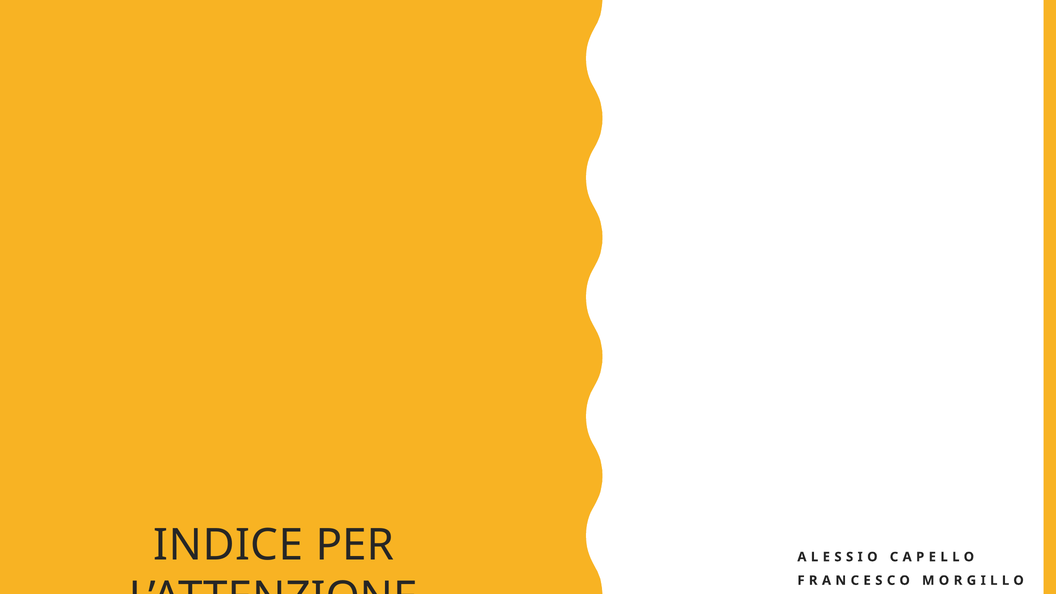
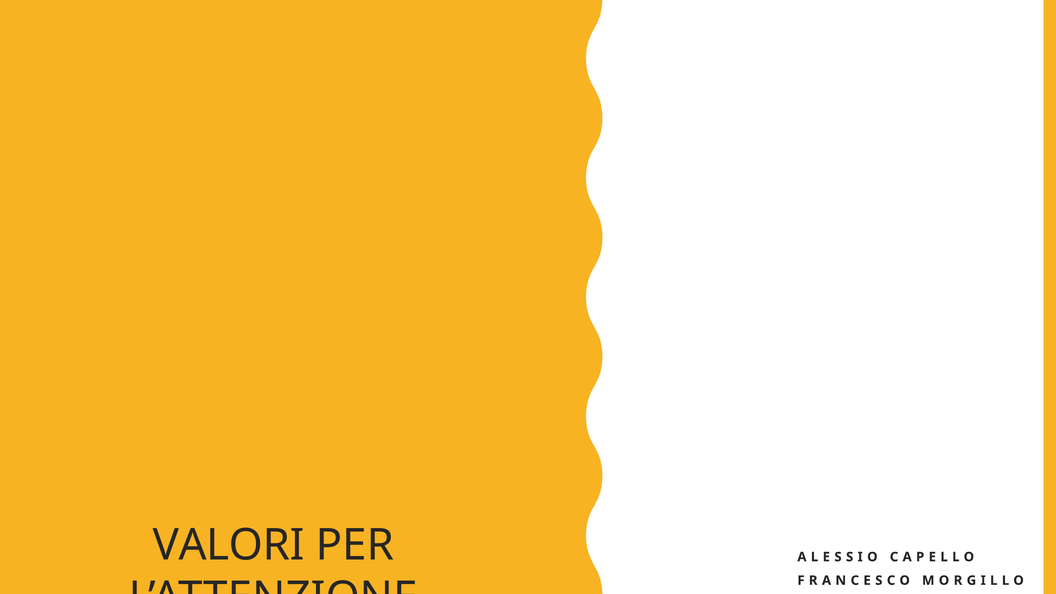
INDICE: INDICE -> VALORI (229, 545)
